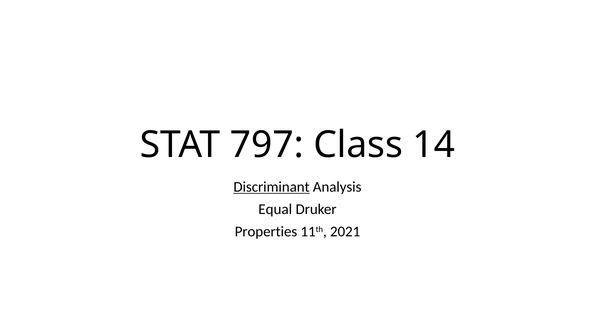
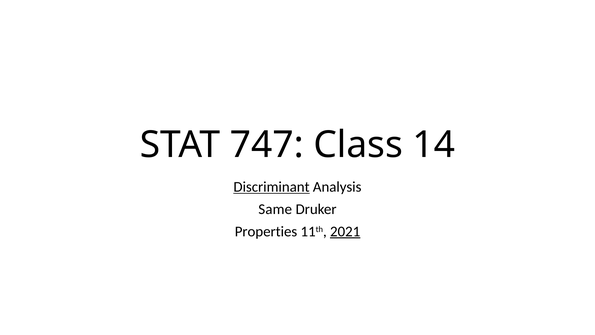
797: 797 -> 747 (267, 145)
Equal: Equal -> Same (275, 209)
2021 underline: none -> present (345, 231)
